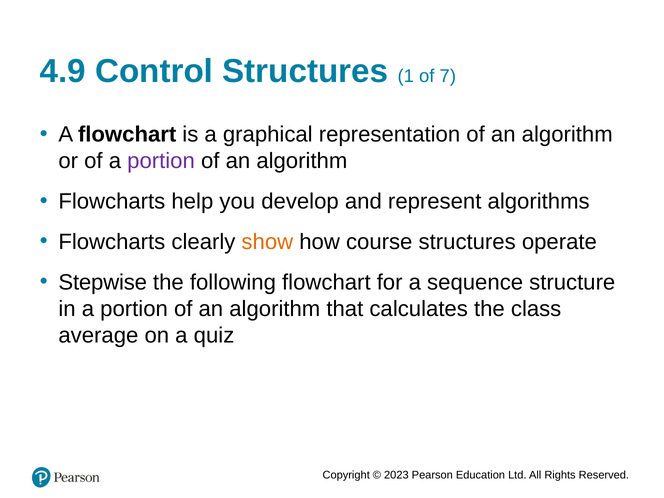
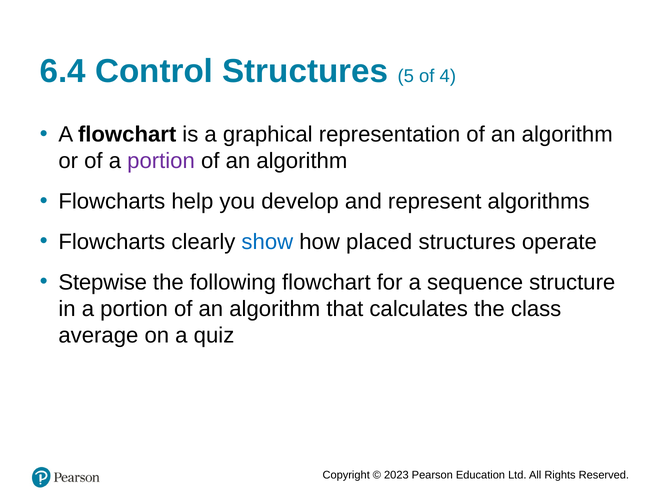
4.9: 4.9 -> 6.4 (63, 71)
1: 1 -> 5 (406, 76)
7: 7 -> 4 (448, 76)
show colour: orange -> blue (267, 242)
course: course -> placed (379, 242)
